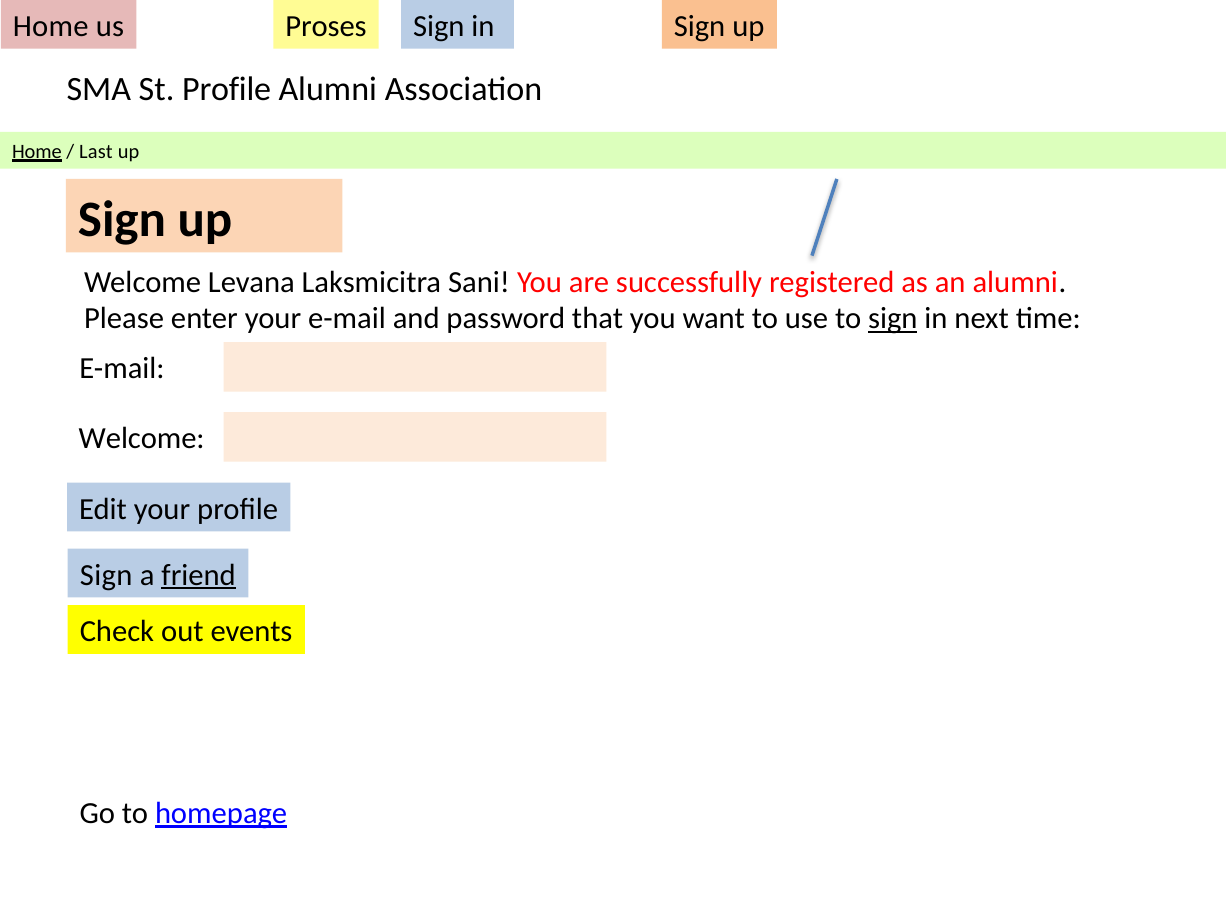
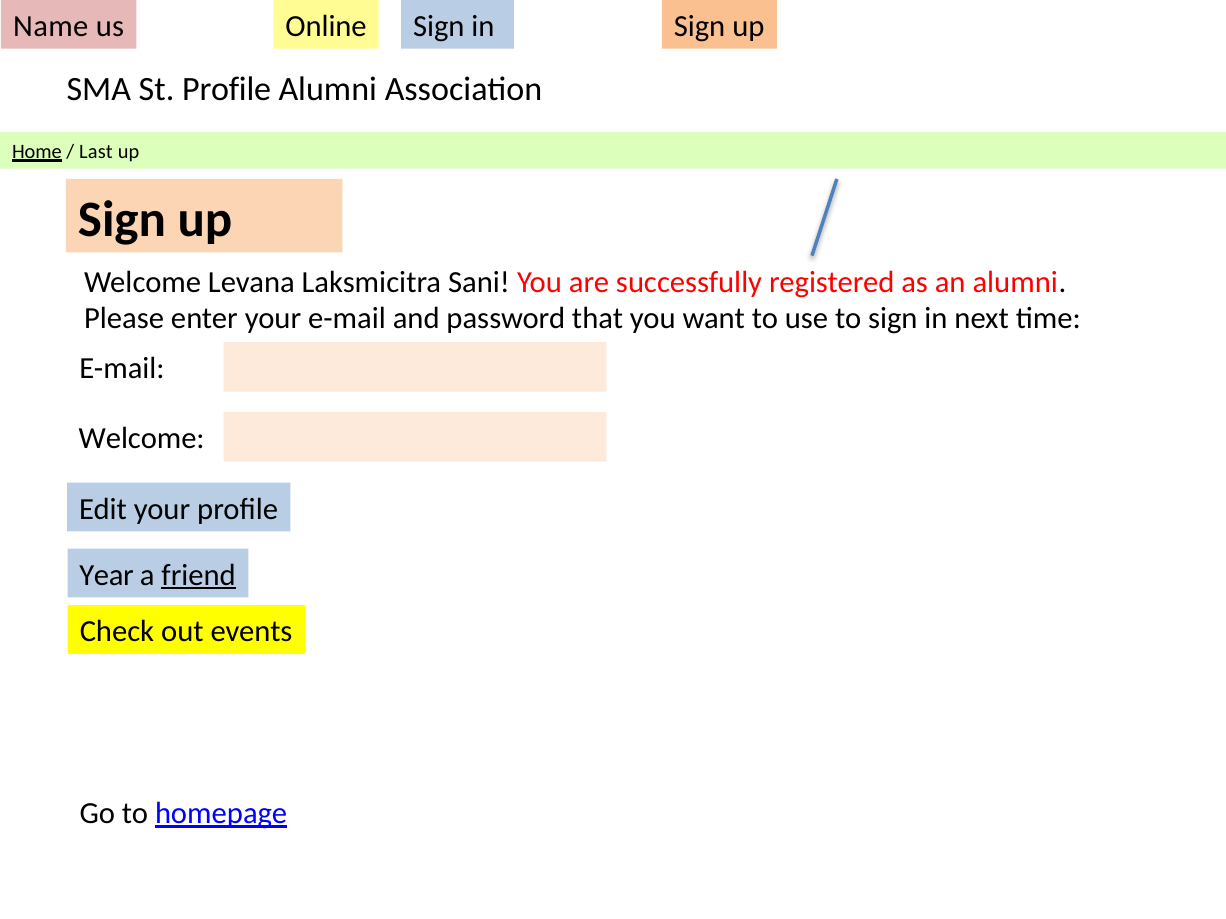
Home: Home -> Name (51, 27)
Proses: Proses -> Online (326, 27)
sign underline: present -> none (893, 319)
Sign: Sign -> Year (107, 575)
